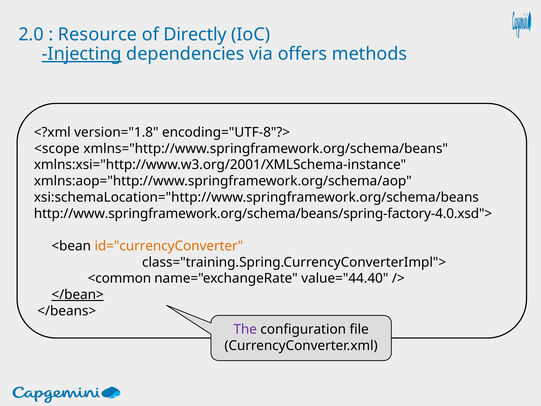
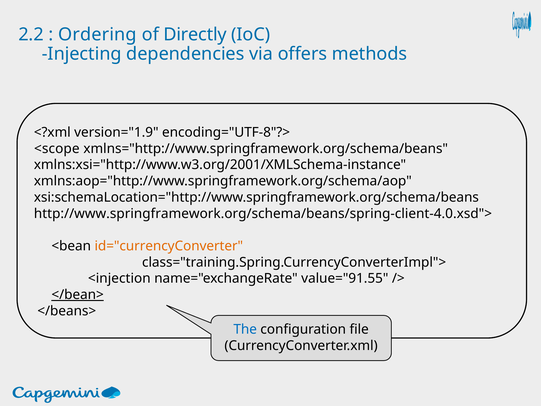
2.0: 2.0 -> 2.2 (31, 34)
Resource: Resource -> Ordering (98, 34)
Injecting underline: present -> none (82, 54)
version="1.8: version="1.8 -> version="1.9 (116, 132)
http://www.springframework.org/schema/beans/spring-factory-4.0.xsd">: http://www.springframework.org/schema/beans/spring-factory-4.0.xsd"> -> http://www.springframework.org/schema/beans/spring-client-4.0.xsd"> (263, 213)
<common: <common -> <injection (119, 278)
value="44.40: value="44.40 -> value="91.55 (345, 278)
The colour: purple -> blue (245, 329)
